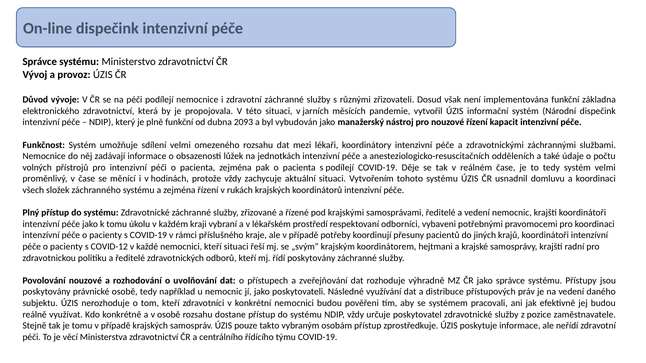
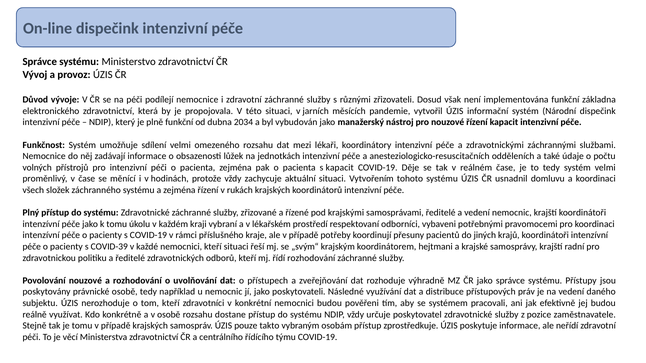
2093: 2093 -> 2034 (243, 122)
s podílejí: podílejí -> kapacit (340, 168)
COVID-12: COVID-12 -> COVID-39 (109, 247)
řídí poskytovány: poskytovány -> rozhodování (311, 258)
